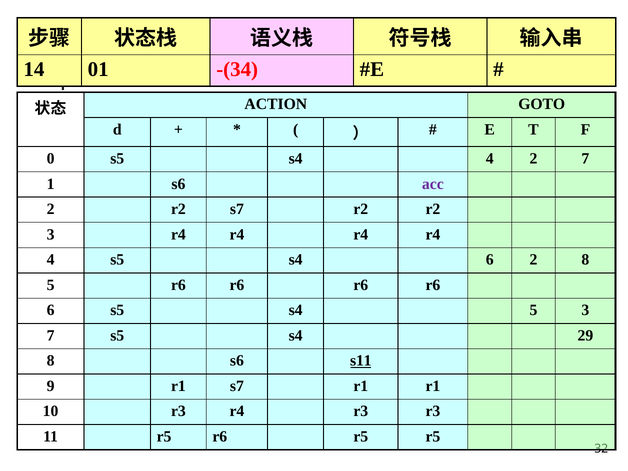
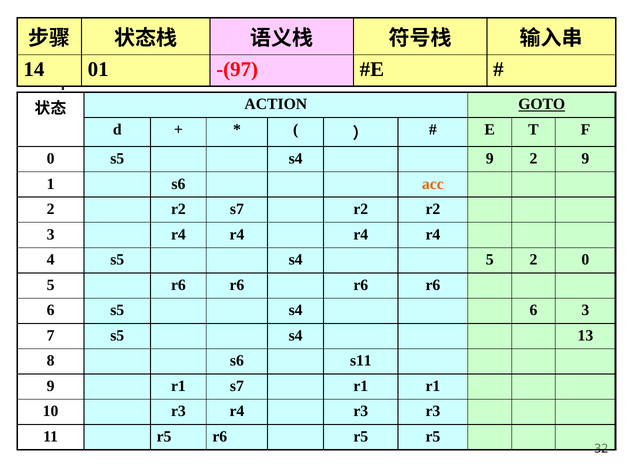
-(34: -(34 -> -(97 (237, 70)
GOTO underline: none -> present (542, 104)
s4 4: 4 -> 9 (490, 159)
2 7: 7 -> 9 (585, 159)
acc colour: purple -> orange (433, 184)
s4 6: 6 -> 5 (490, 260)
2 8: 8 -> 0 (585, 260)
s4 5: 5 -> 6 (533, 310)
29: 29 -> 13 (585, 335)
s11 underline: present -> none (361, 361)
